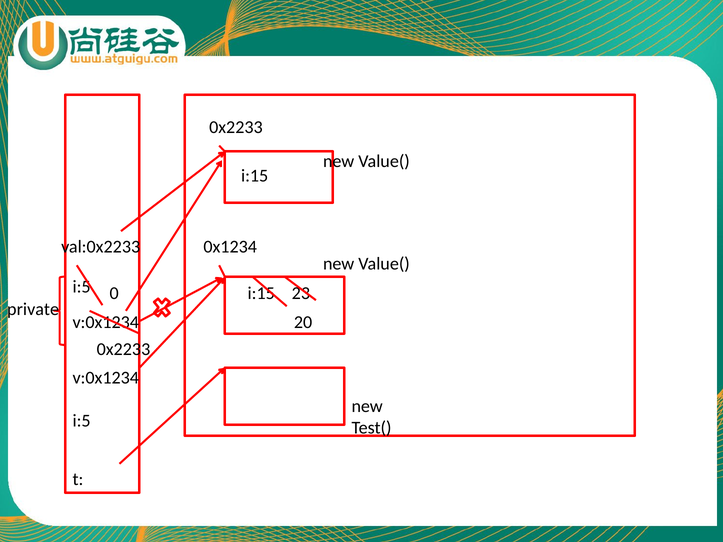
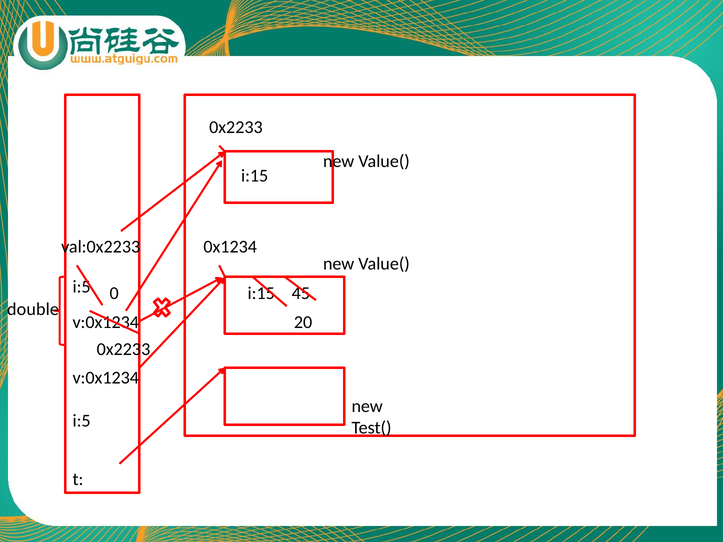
23: 23 -> 45 (301, 293)
private: private -> double (33, 310)
